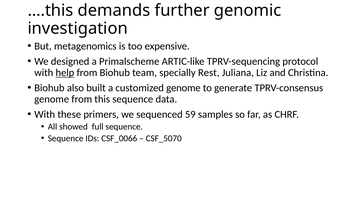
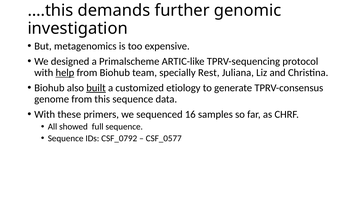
built underline: none -> present (96, 88)
customized genome: genome -> etiology (183, 88)
59: 59 -> 16 (190, 114)
CSF_0066: CSF_0066 -> CSF_0792 (119, 138)
CSF_5070: CSF_5070 -> CSF_0577 (164, 138)
